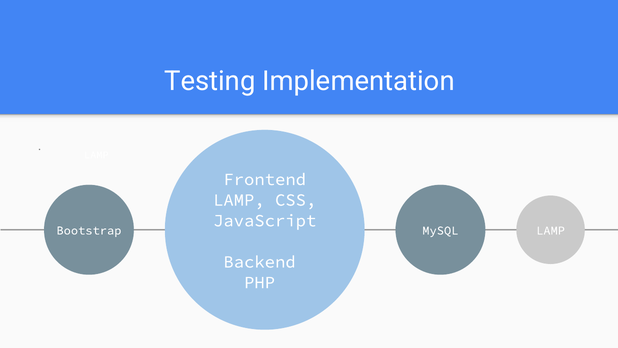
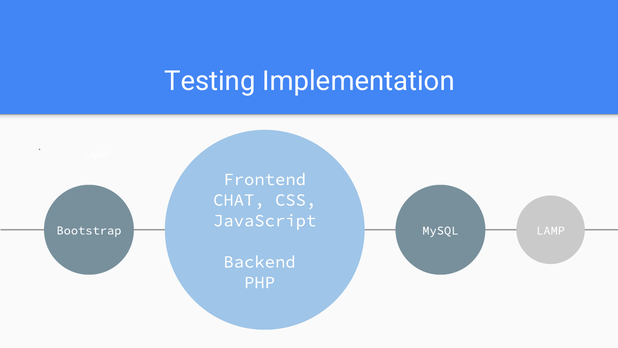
LAMP: LAMP -> CHAT (239, 200)
